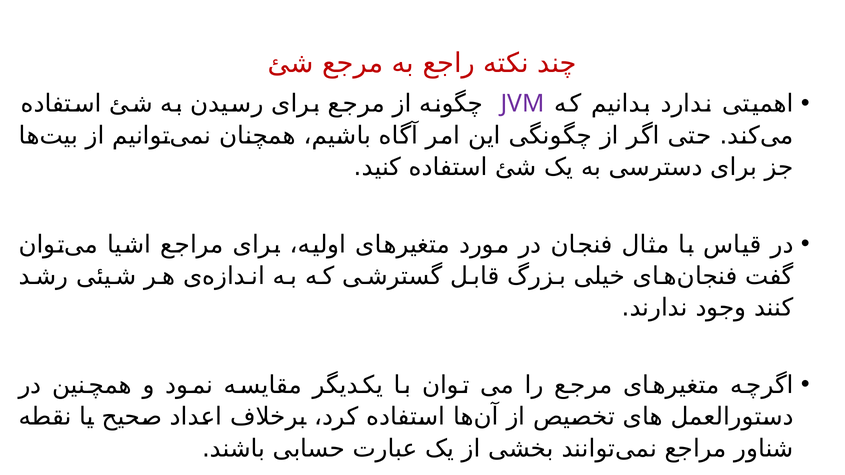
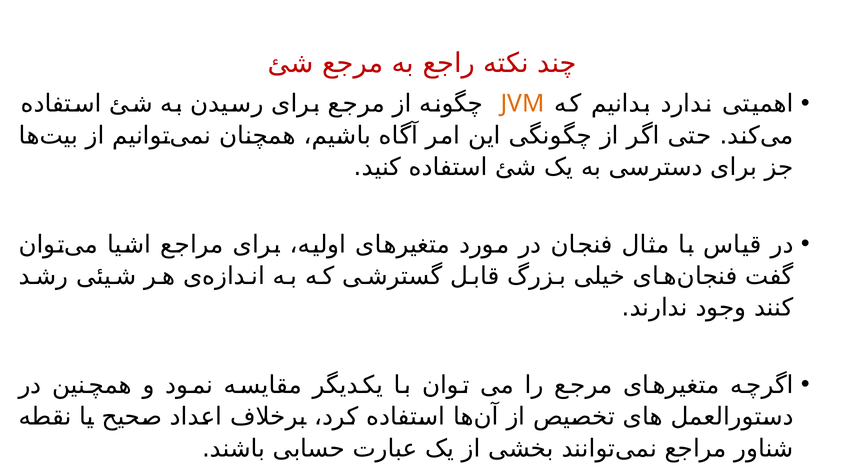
JVM colour: purple -> orange (523, 104)
